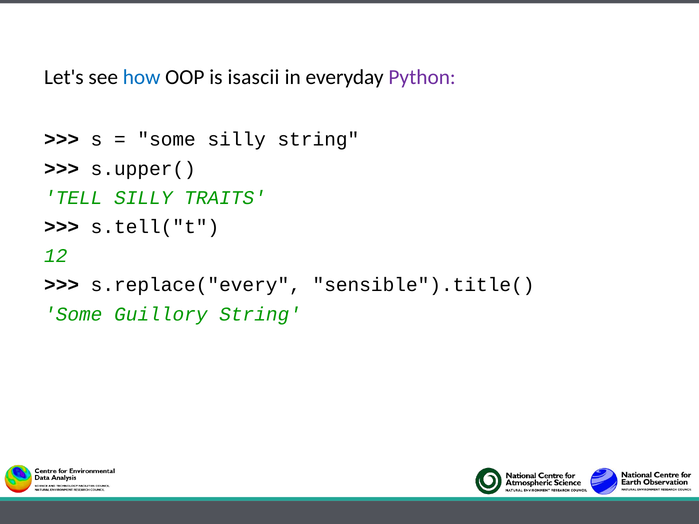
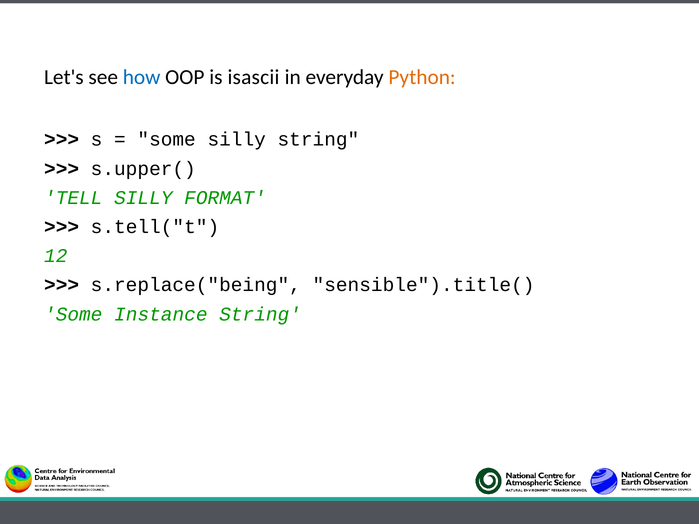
Python colour: purple -> orange (422, 77)
TRAITS: TRAITS -> FORMAT (225, 198)
s.replace("every: s.replace("every -> s.replace("being (196, 285)
Guillory: Guillory -> Instance (161, 314)
